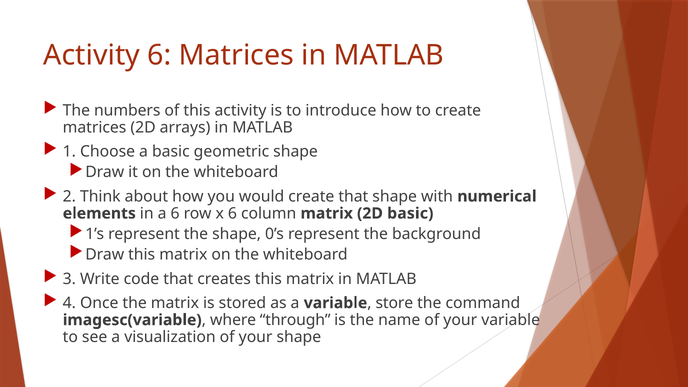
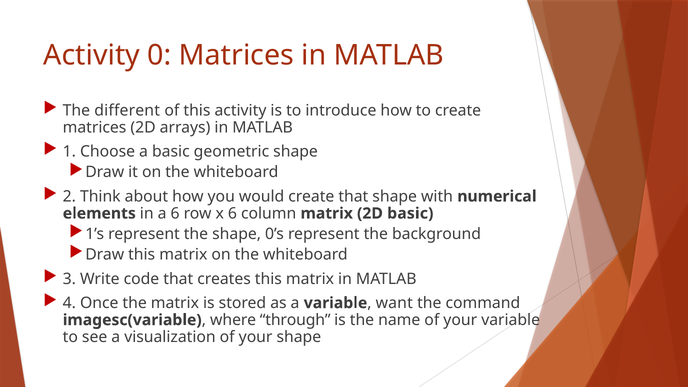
Activity 6: 6 -> 0 (159, 55)
numbers: numbers -> different (127, 110)
store: store -> want (394, 303)
